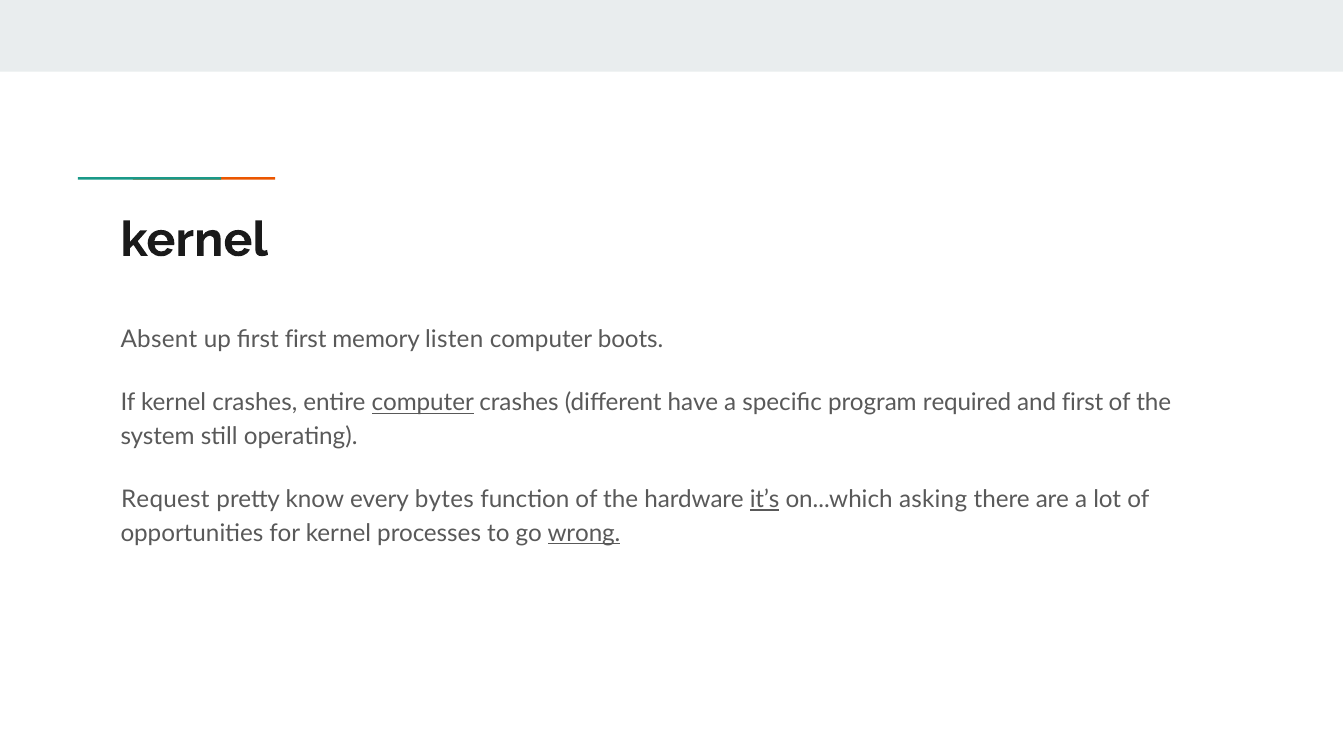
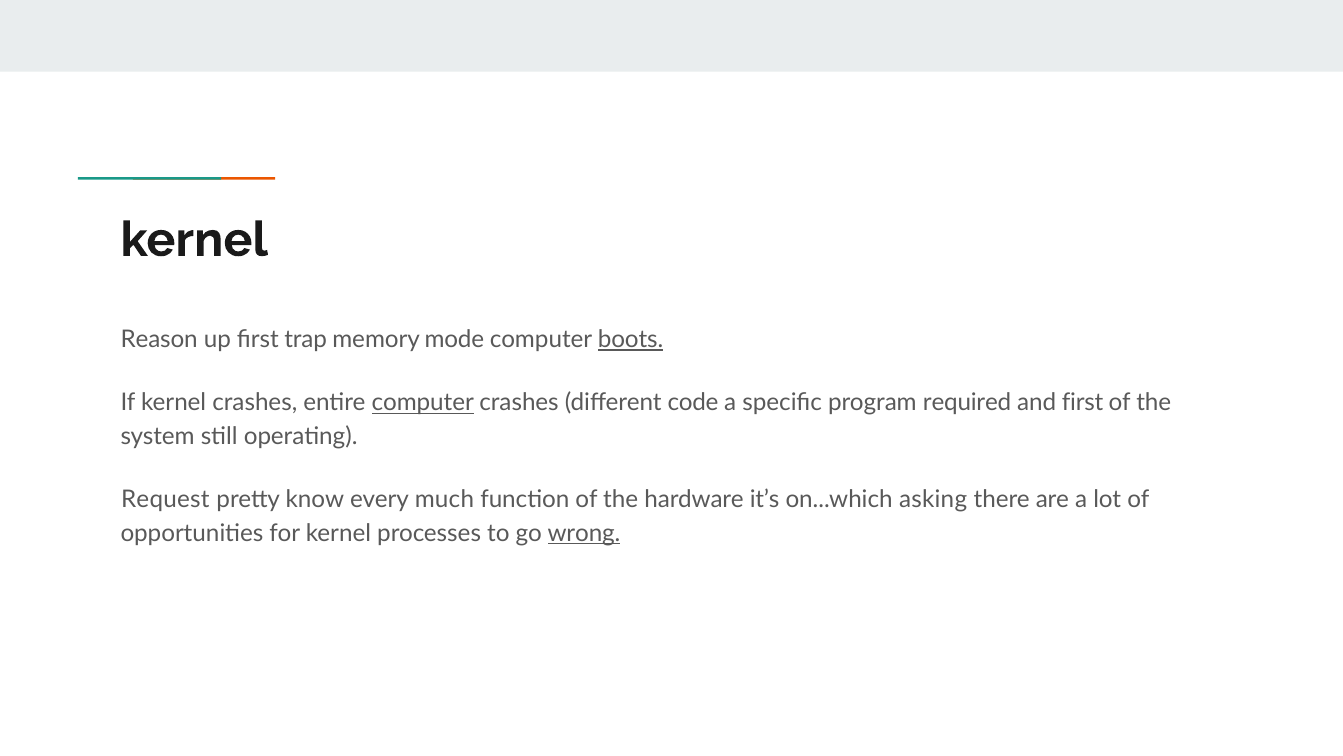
Absent: Absent -> Reason (159, 339)
first first: first -> trap (306, 339)
listen: listen -> mode (454, 339)
boots underline: none -> present (631, 339)
have: have -> code (693, 403)
bytes: bytes -> much (444, 499)
it’s underline: present -> none (765, 499)
